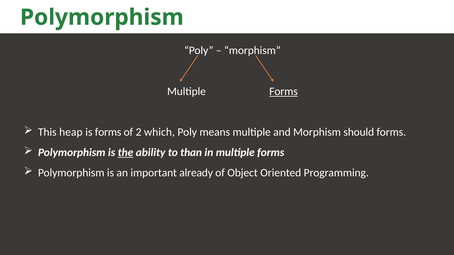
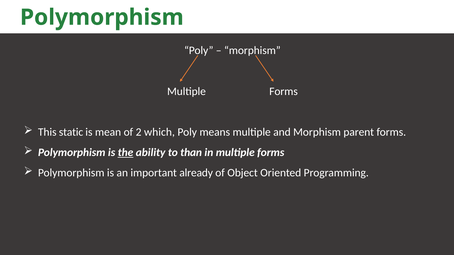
Forms underline: present -> none (284, 91)
heap: heap -> static (71, 132)
is forms: forms -> mean (108, 132)
should: should -> parent (359, 132)
